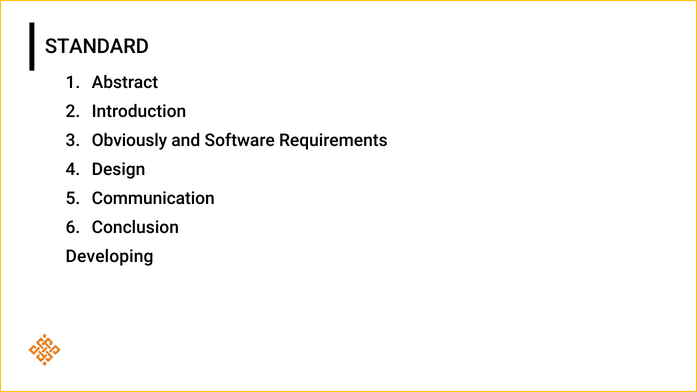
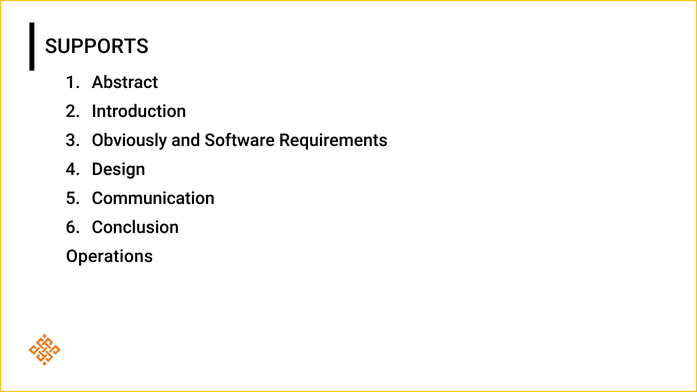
STANDARD: STANDARD -> SUPPORTS (97, 46)
Developing: Developing -> Operations (109, 256)
